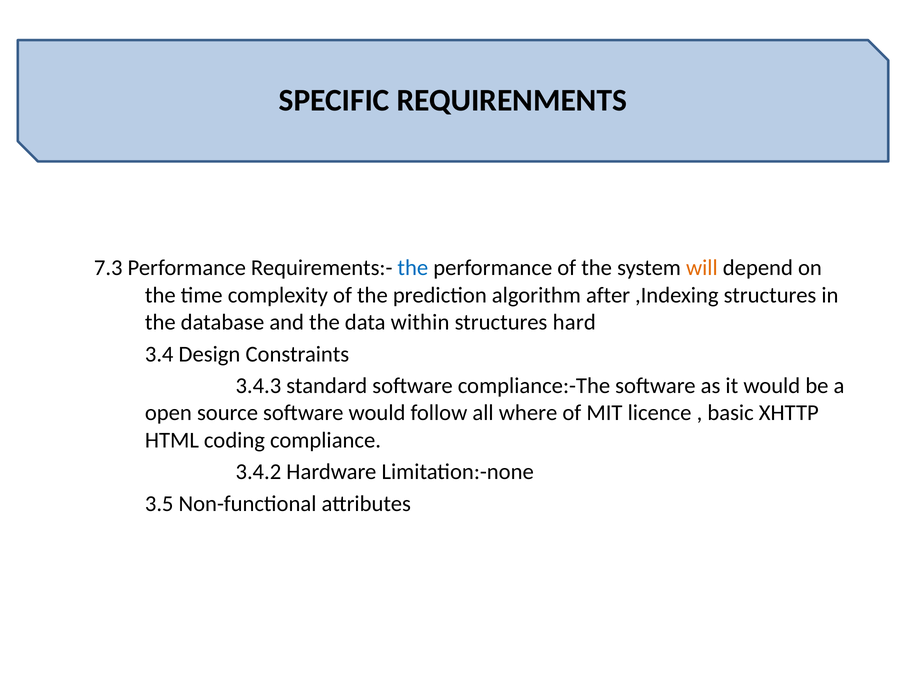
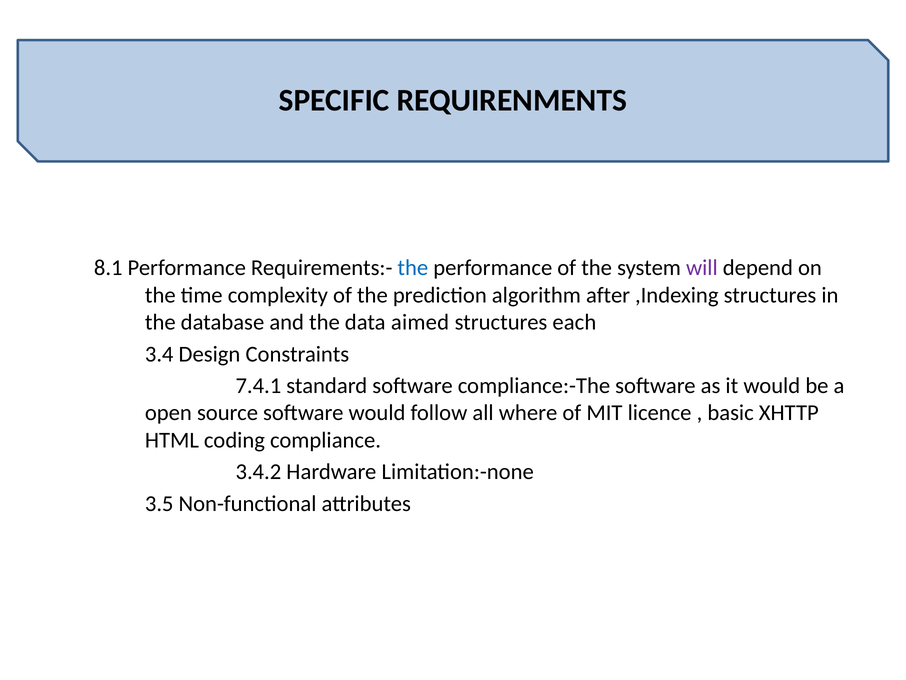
7.3: 7.3 -> 8.1 (108, 268)
will colour: orange -> purple (702, 268)
within: within -> aimed (420, 322)
hard: hard -> each (574, 322)
3.4.3: 3.4.3 -> 7.4.1 (258, 386)
